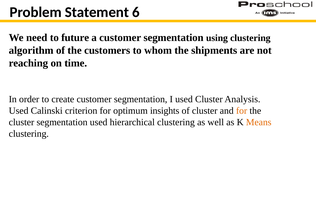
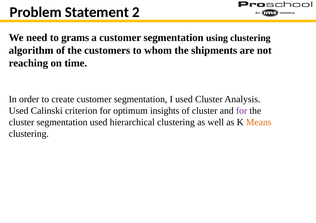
6: 6 -> 2 (136, 12)
future: future -> grams (75, 38)
for colour: orange -> purple (242, 111)
